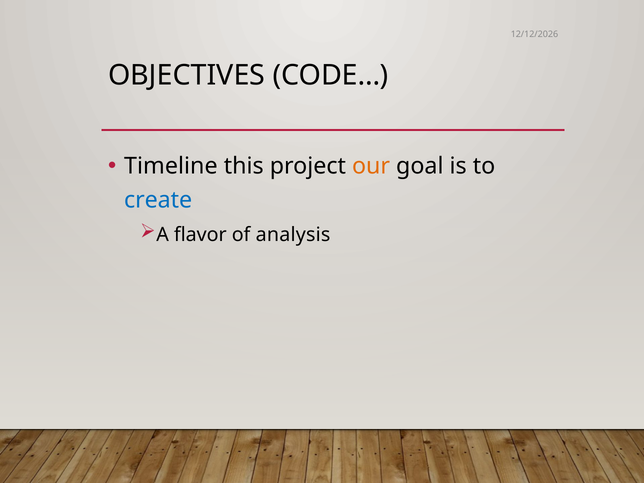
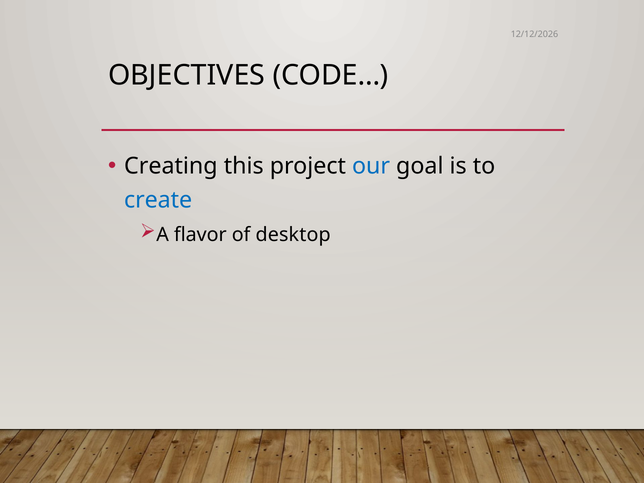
Timeline: Timeline -> Creating (171, 166)
our colour: orange -> blue (371, 166)
analysis: analysis -> desktop (293, 235)
